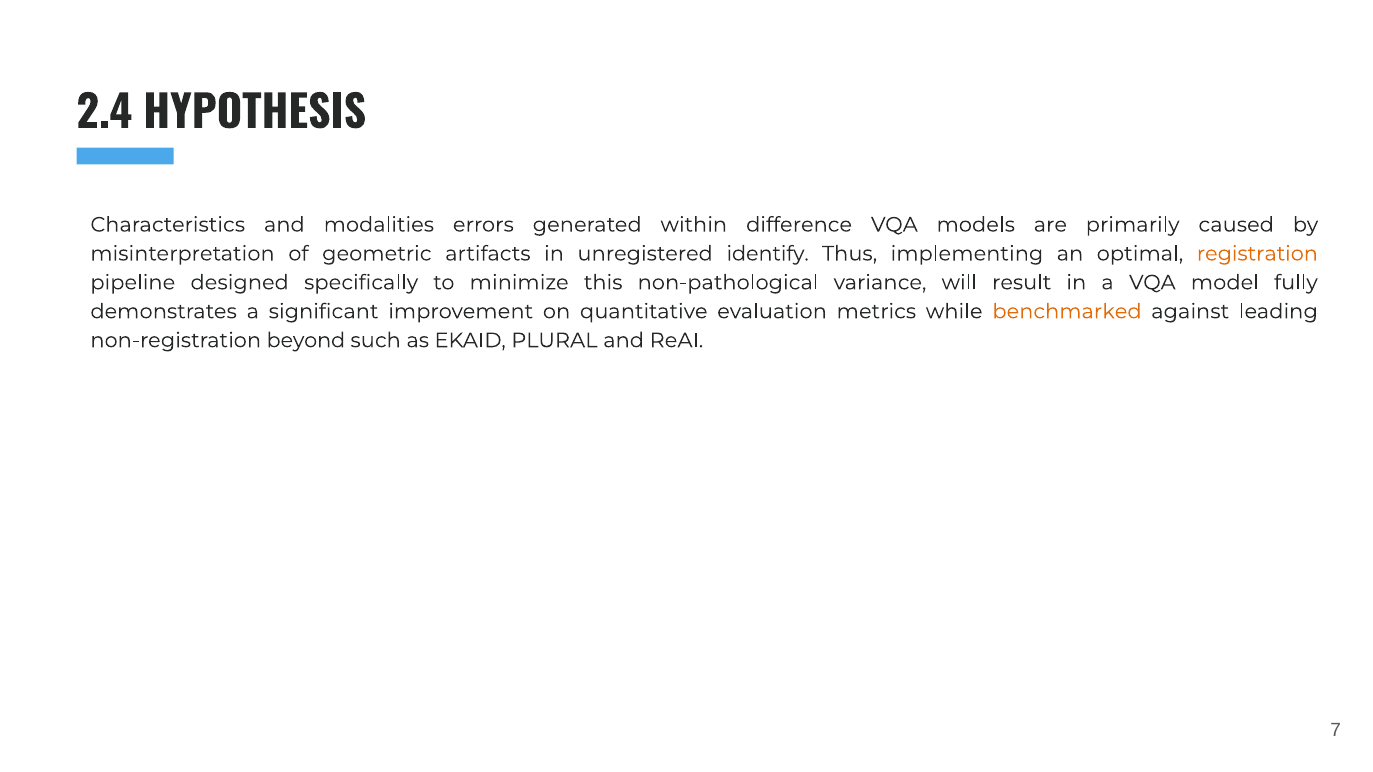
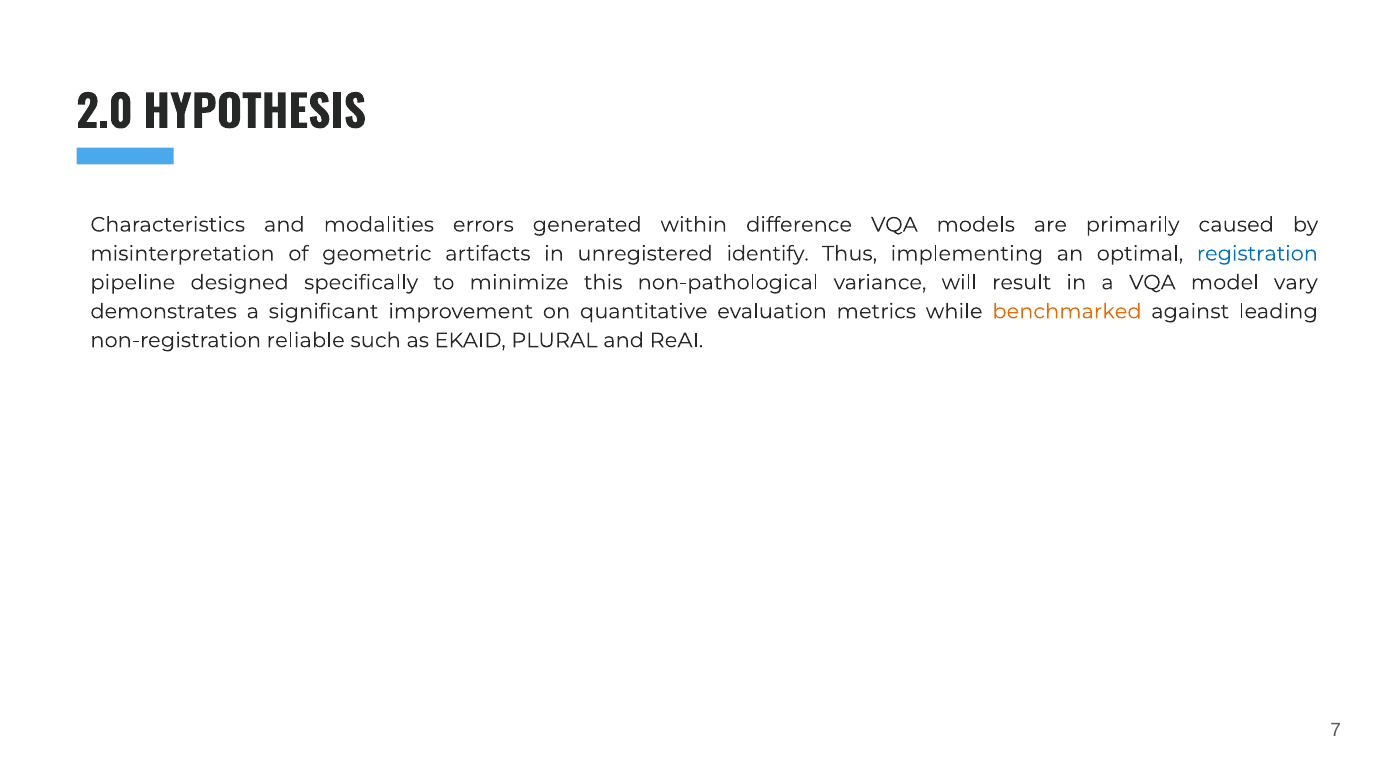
2.4: 2.4 -> 2.0 (105, 113)
registration colour: orange -> blue (1257, 254)
fully: fully -> vary (1296, 283)
beyond: beyond -> reliable (306, 340)
